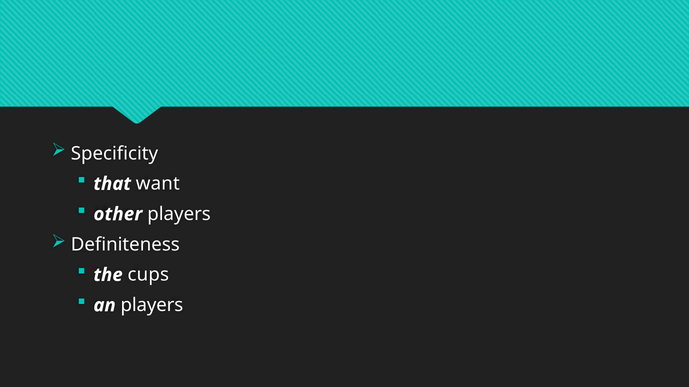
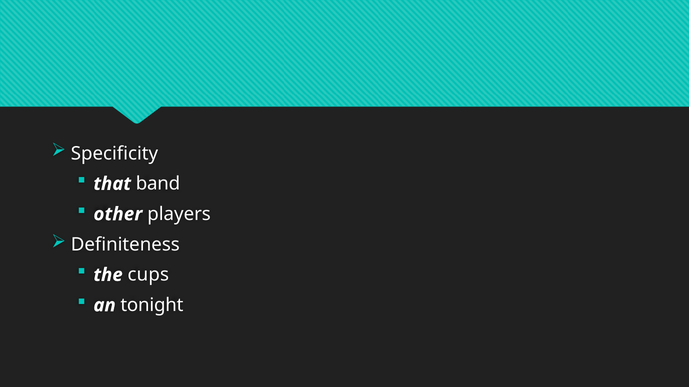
want: want -> band (158, 184)
an players: players -> tonight (152, 306)
